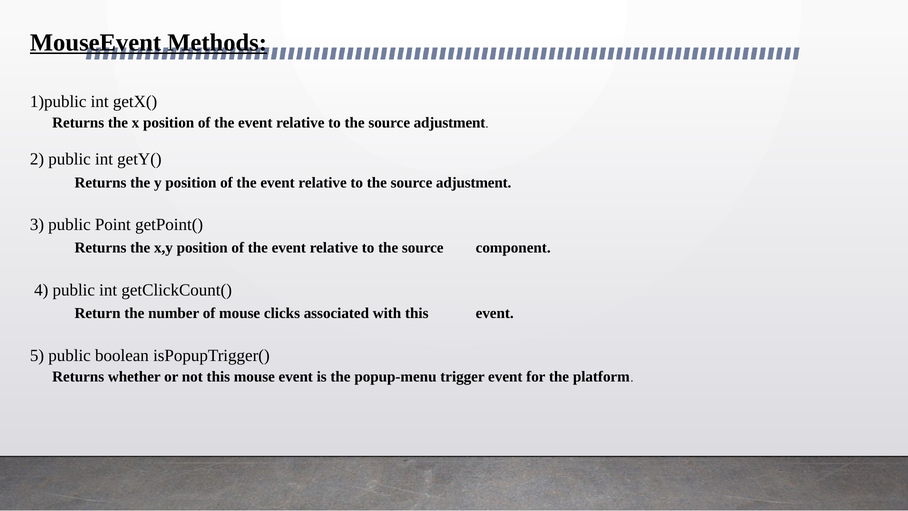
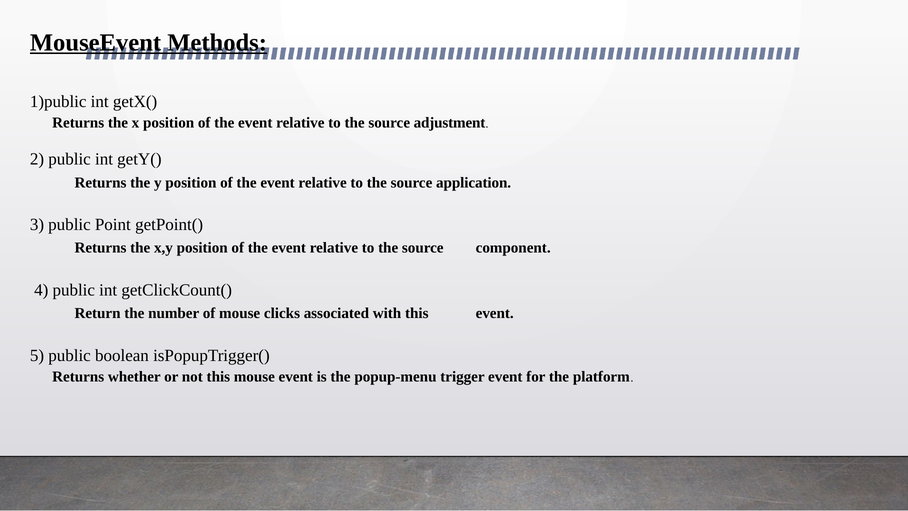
adjustment: adjustment -> application (474, 182)
